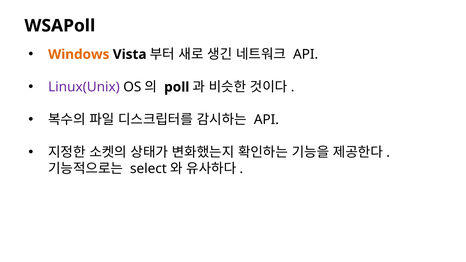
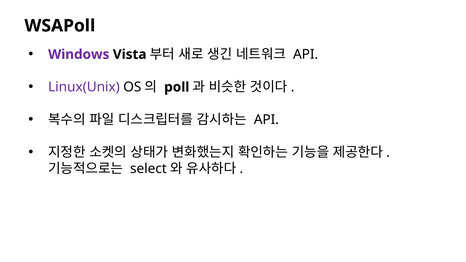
Windows colour: orange -> purple (79, 54)
